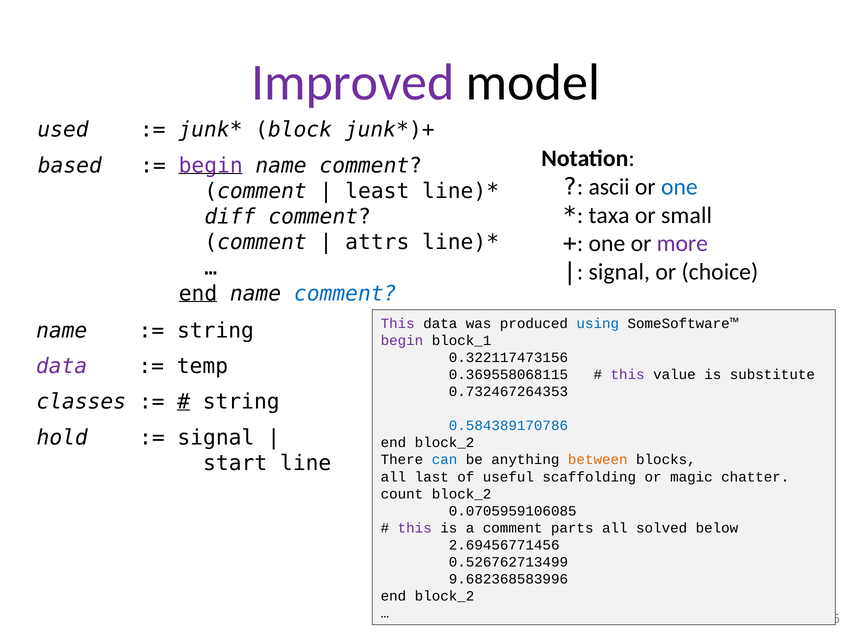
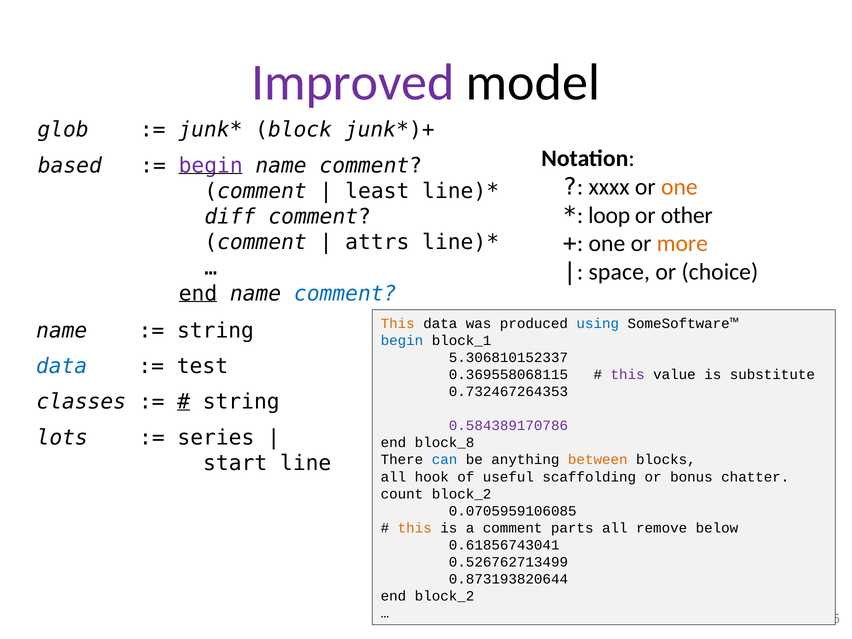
used: used -> glob (63, 130)
ascii: ascii -> xxxx (609, 187)
one colour: blue -> orange (679, 187)
taxa: taxa -> loop (609, 215)
small: small -> other (687, 215)
more colour: purple -> orange (682, 244)
signal: signal -> space (619, 272)
This colour: purple -> orange (398, 323)
begin colour: purple -> blue (402, 341)
0.322117473156: 0.322117473156 -> 5.306810152337 (508, 358)
data colour: purple -> blue (62, 366)
temp: temp -> test (202, 366)
0.584389170786 colour: blue -> purple (508, 426)
hold: hold -> lots (62, 438)
signal: signal -> series (216, 438)
block_2: block_2 -> block_8 (445, 443)
last: last -> hook (432, 477)
magic: magic -> bonus (691, 477)
this colour: purple -> orange (415, 528)
solved: solved -> remove (662, 528)
2.69456771456: 2.69456771456 -> 0.61856743041 (504, 545)
9.682368583996: 9.682368583996 -> 0.873193820644 (508, 579)
